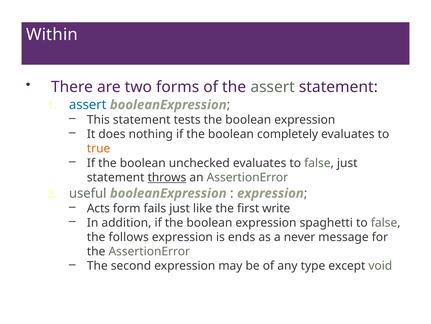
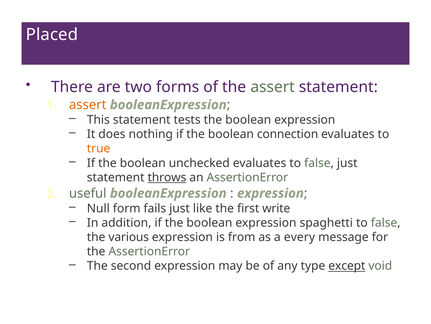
Within: Within -> Placed (52, 34)
assert colour: blue -> orange (88, 105)
completely: completely -> connection (288, 134)
Acts: Acts -> Null (98, 208)
follows: follows -> various (129, 237)
ends: ends -> from (242, 237)
never: never -> every (299, 237)
except underline: none -> present (347, 265)
